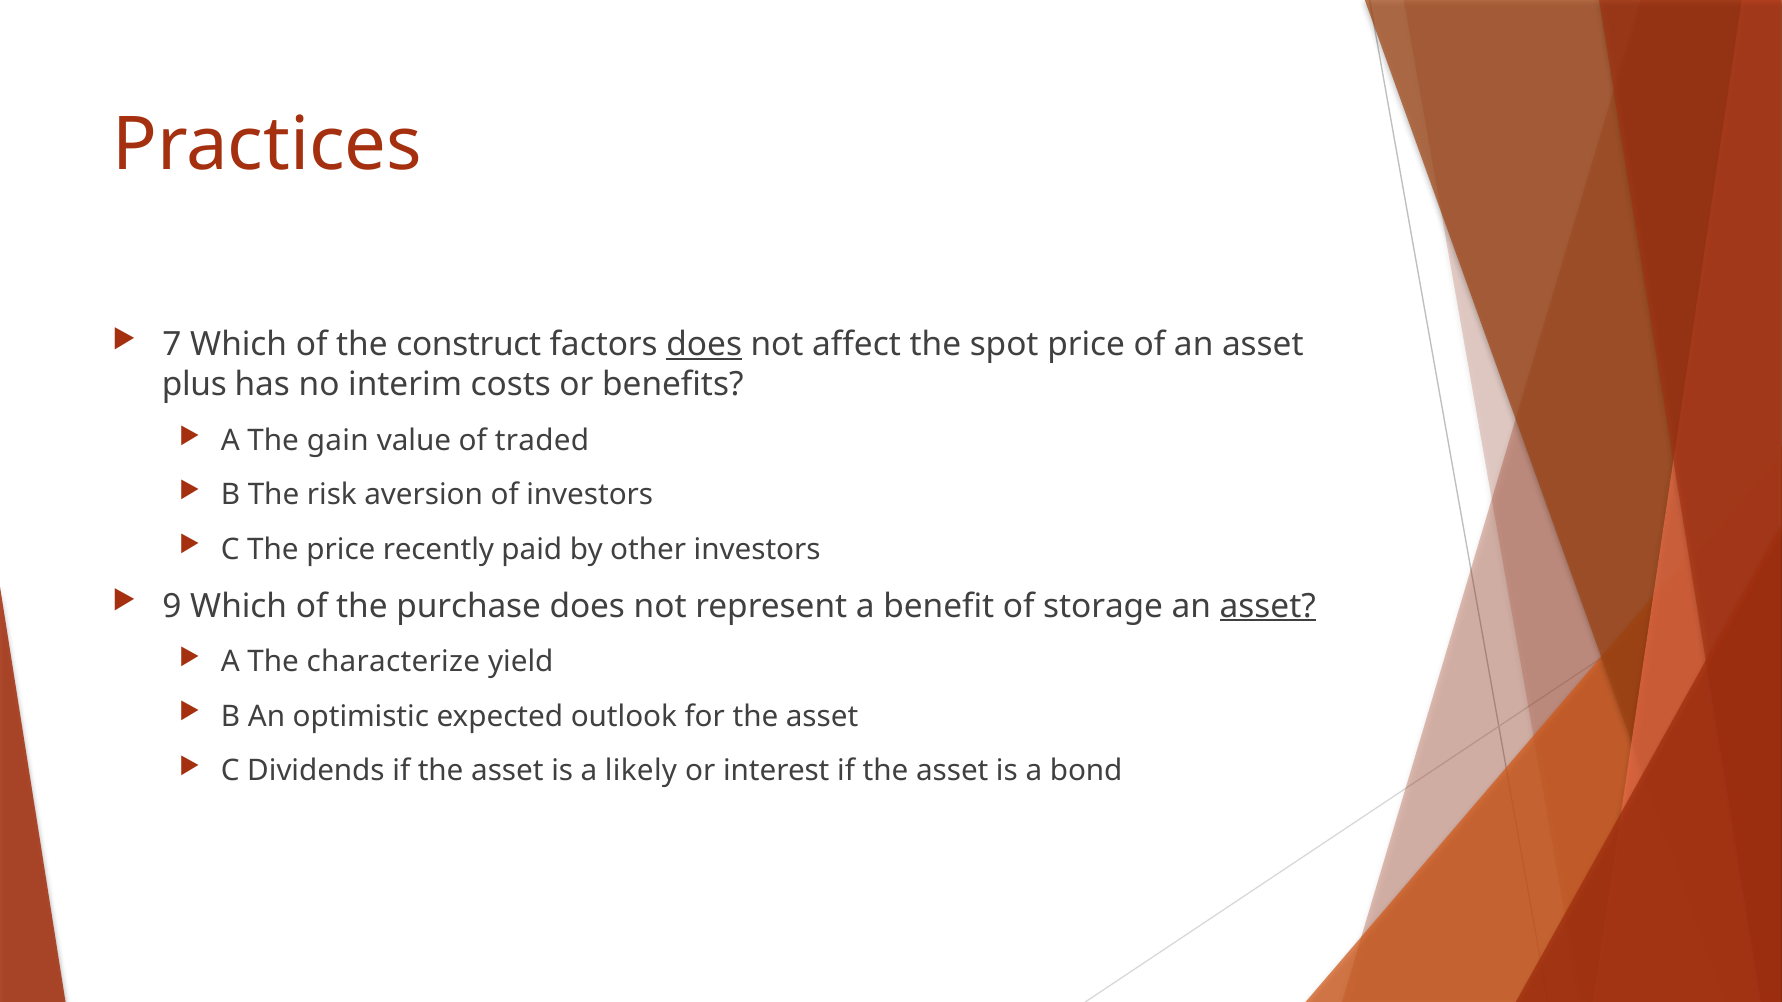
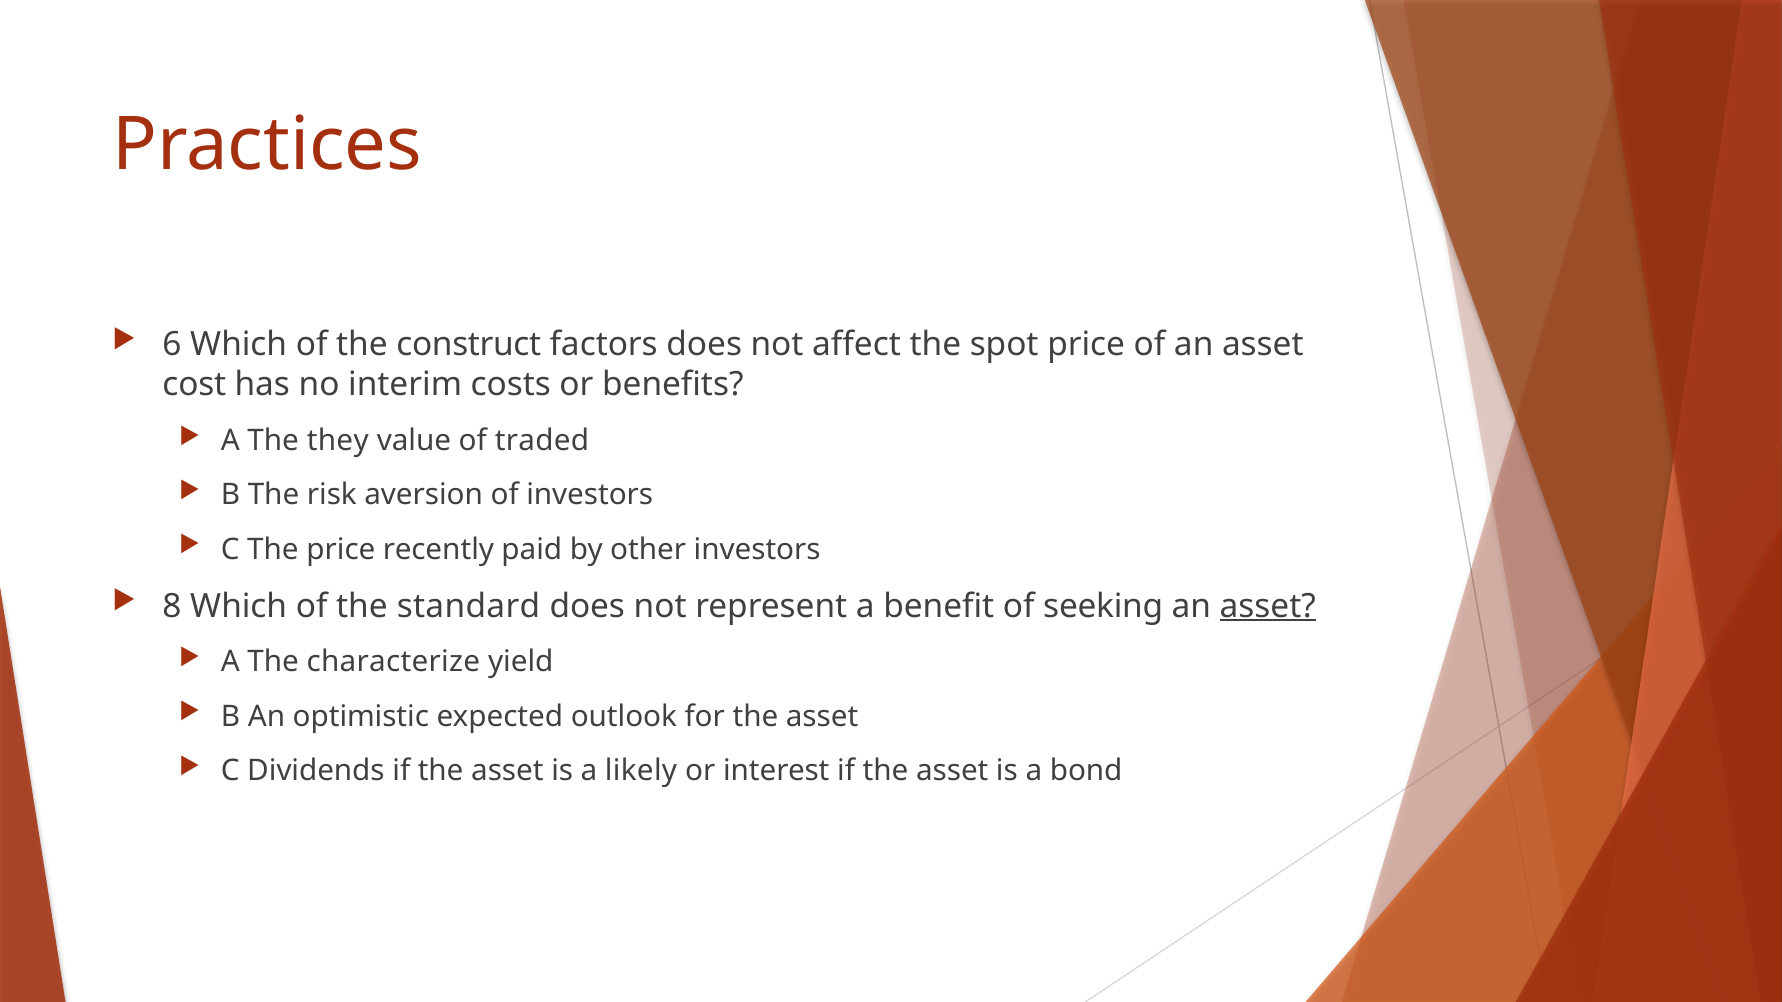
7: 7 -> 6 (172, 345)
does underline: present -> none (704, 345)
plus: plus -> cost (194, 385)
gain: gain -> they (338, 441)
9: 9 -> 8 (172, 606)
purchase: purchase -> standard (468, 606)
storage: storage -> seeking (1103, 606)
